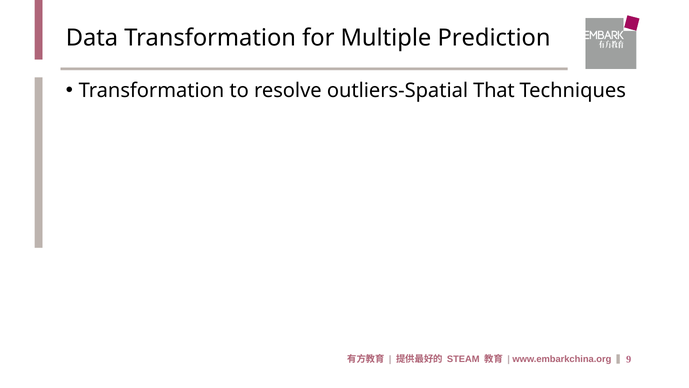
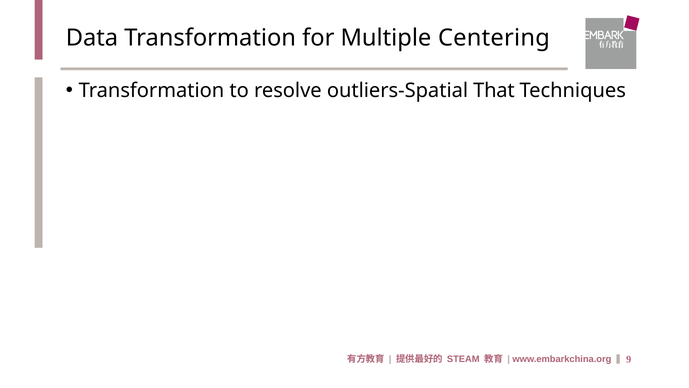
Prediction: Prediction -> Centering (494, 38)
